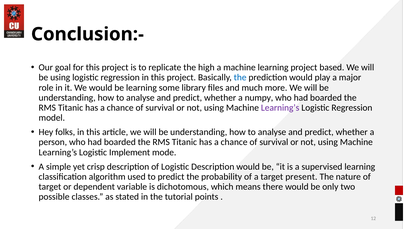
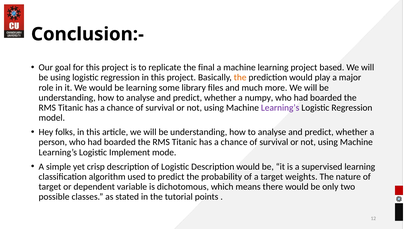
high: high -> final (206, 67)
the colour: blue -> orange (240, 78)
present: present -> weights (301, 177)
